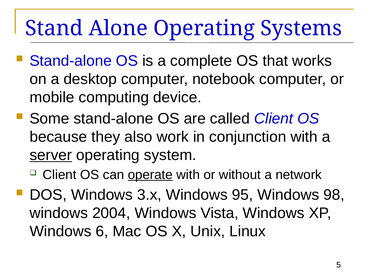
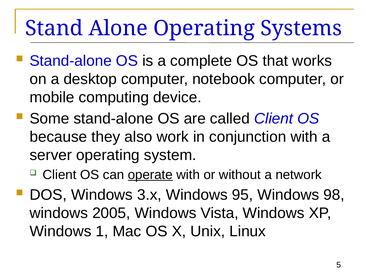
server underline: present -> none (51, 155)
2004: 2004 -> 2005 (111, 214)
6: 6 -> 1 (102, 232)
